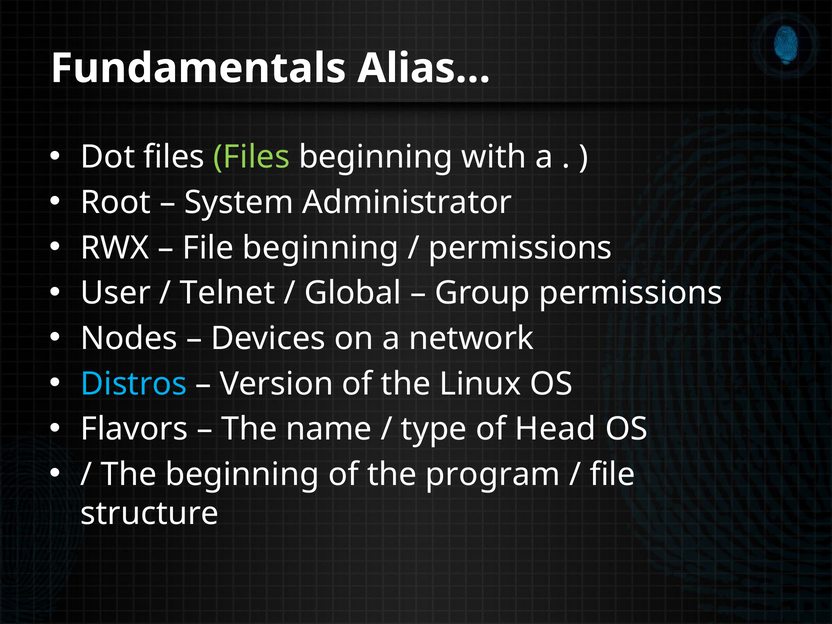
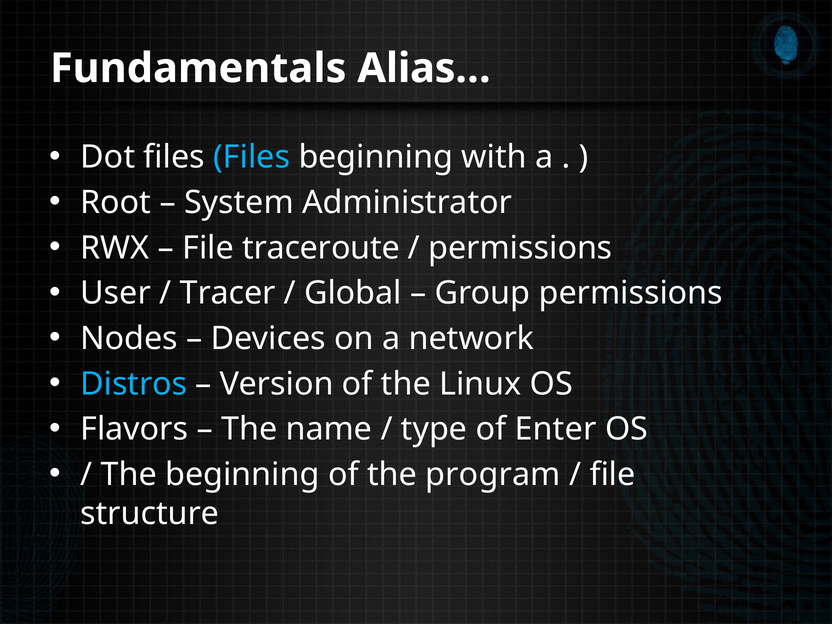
Files colour: light green -> light blue (252, 157)
File beginning: beginning -> traceroute (321, 248)
Telnet: Telnet -> Tracer (228, 293)
Head: Head -> Enter (556, 429)
